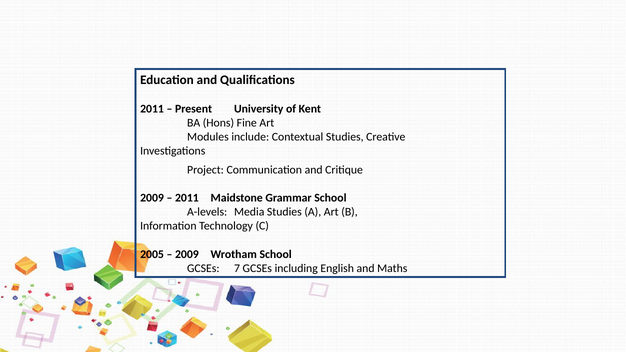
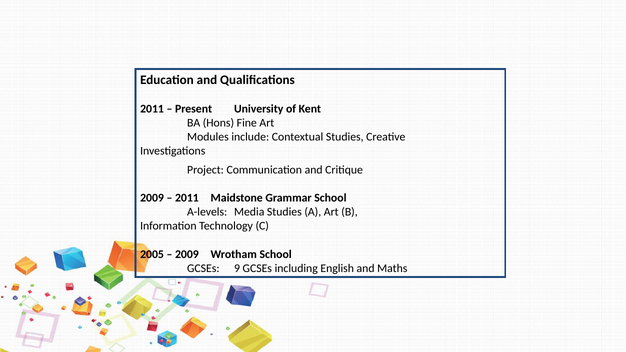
7: 7 -> 9 (237, 268)
